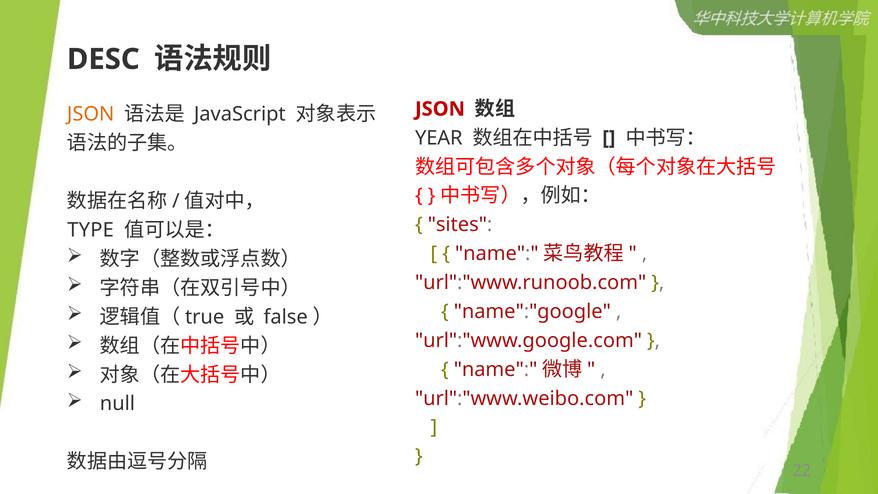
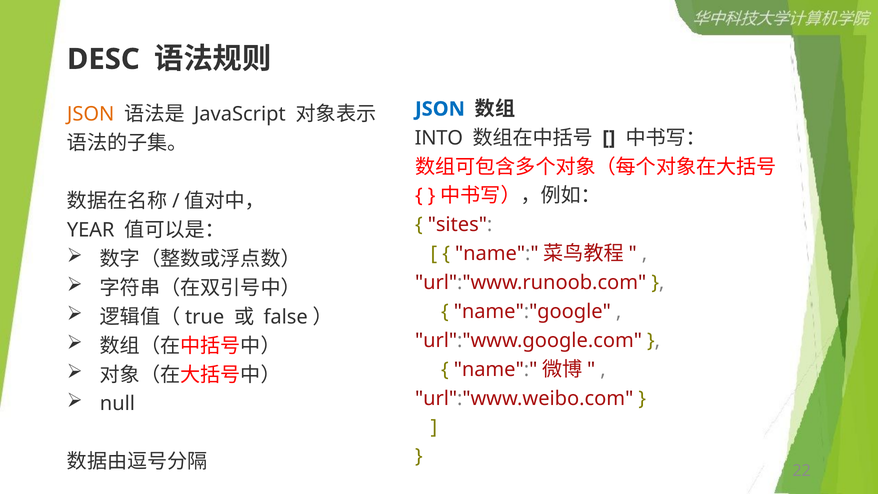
JSON colour: red -> blue (440, 109)
YEAR: YEAR -> INTO (439, 138)
TYPE: TYPE -> YEAR (91, 230)
